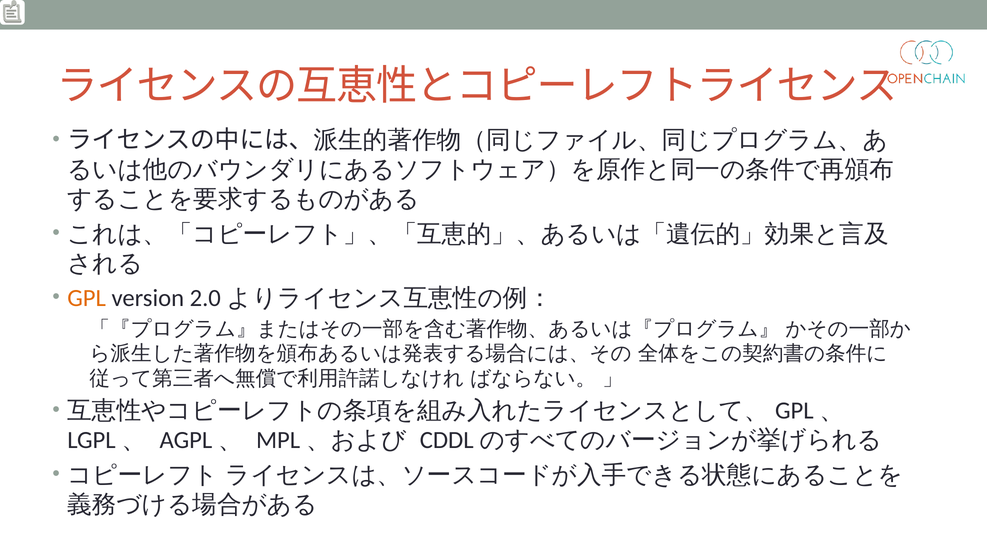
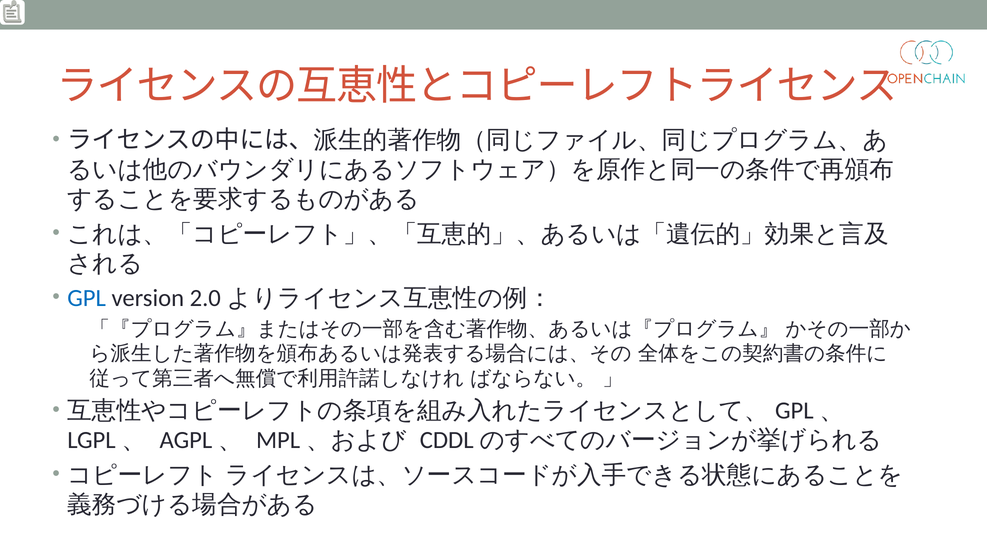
GPL colour: orange -> blue (87, 298)
